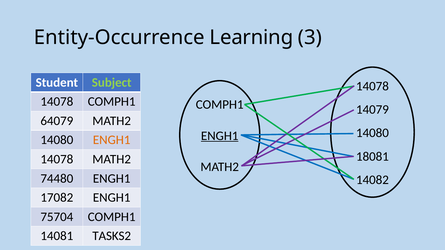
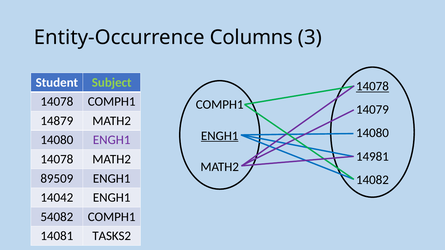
Learning: Learning -> Columns (251, 37)
14078 underline: none -> present (372, 86)
64079: 64079 -> 14879 (57, 121)
ENGH1 colour: orange -> purple (112, 140)
18081: 18081 -> 14981 (372, 157)
74480: 74480 -> 89509 (57, 179)
17082: 17082 -> 14042 (57, 198)
75704: 75704 -> 54082 (57, 217)
